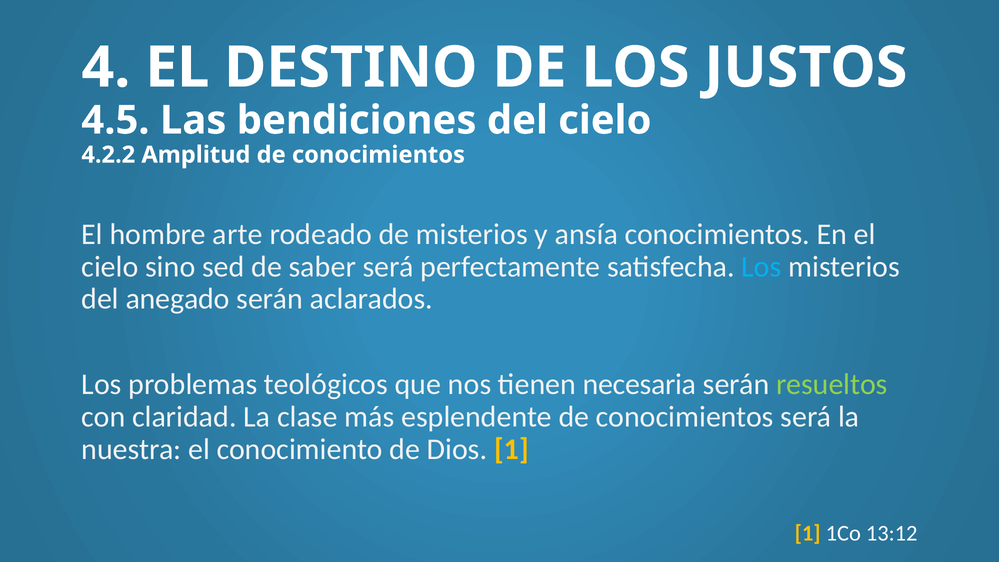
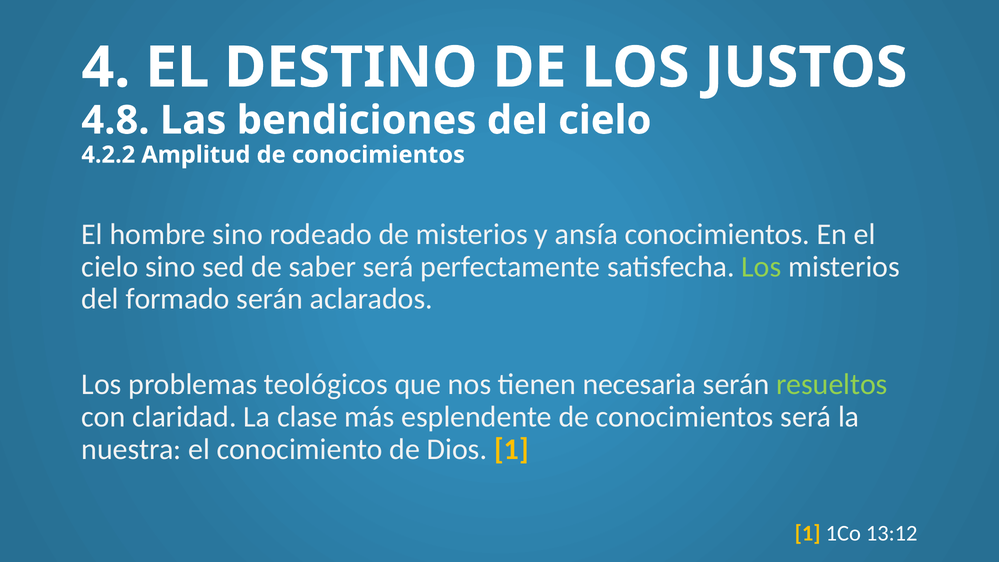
4.5: 4.5 -> 4.8 (115, 120)
hombre arte: arte -> sino (238, 234)
Los colour: light blue -> light green (761, 267)
anegado: anegado -> formado (178, 299)
